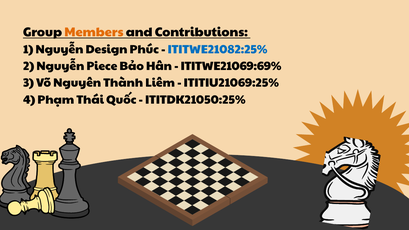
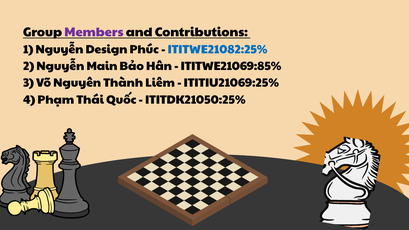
Members colour: orange -> purple (94, 32)
Piece: Piece -> Main (102, 66)
ITITWE21069:69%: ITITWE21069:69% -> ITITWE21069:85% (231, 66)
